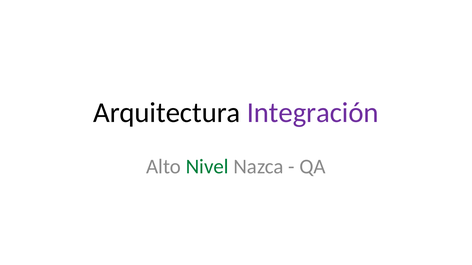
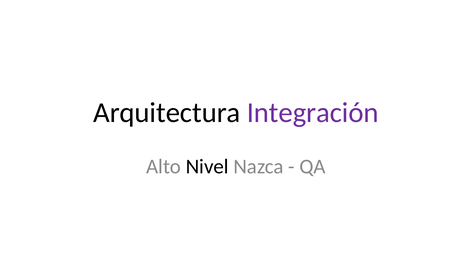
Nivel colour: green -> black (207, 167)
